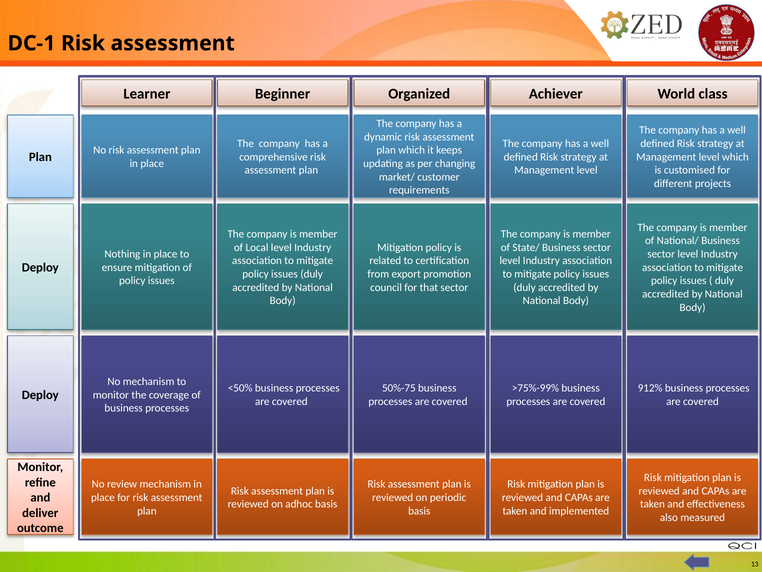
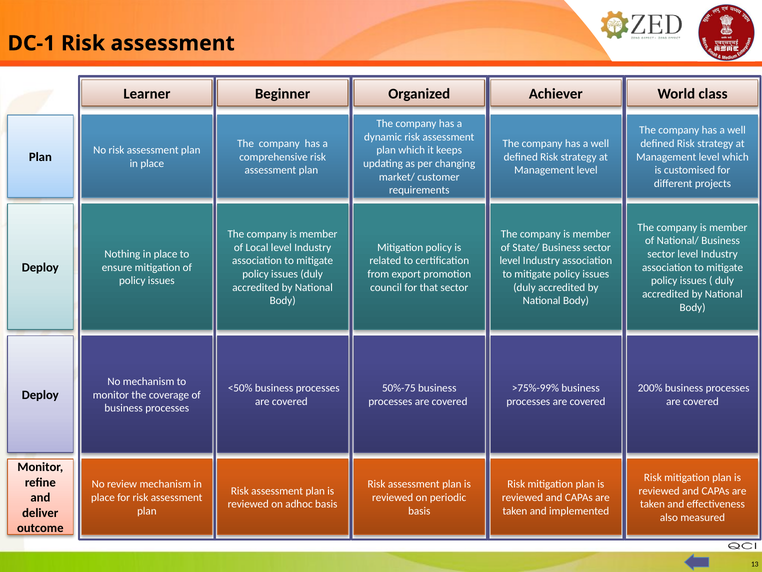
912%: 912% -> 200% (650, 388)
